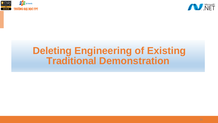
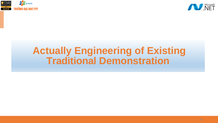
Deleting: Deleting -> Actually (52, 51)
